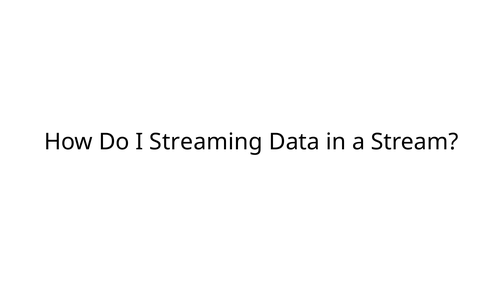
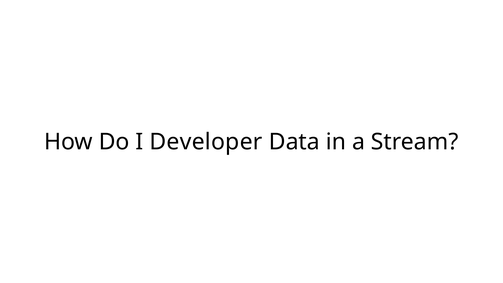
Streaming: Streaming -> Developer (206, 142)
